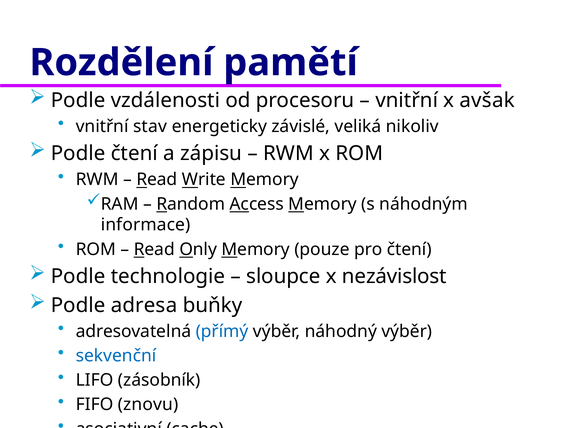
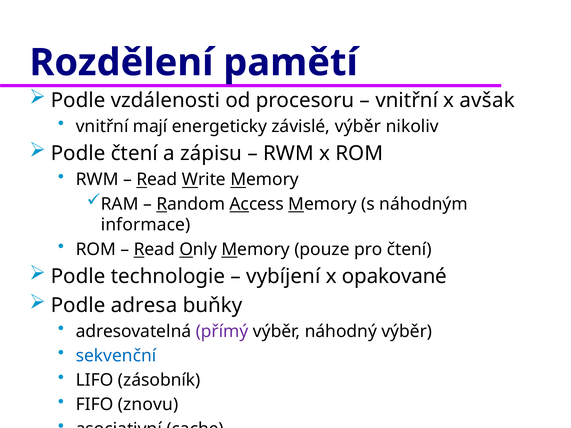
stav: stav -> mají (150, 126)
závislé veliká: veliká -> výběr (358, 126)
sloupce: sloupce -> vybíjení (283, 277)
nezávislost: nezávislost -> opakované (394, 277)
přímý colour: blue -> purple (222, 332)
